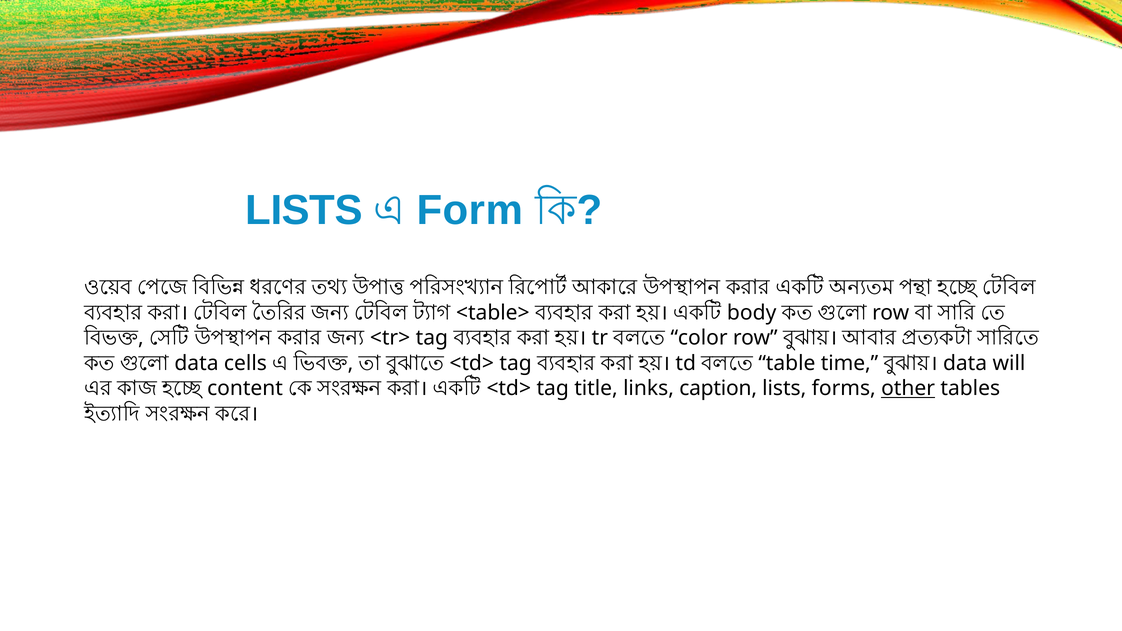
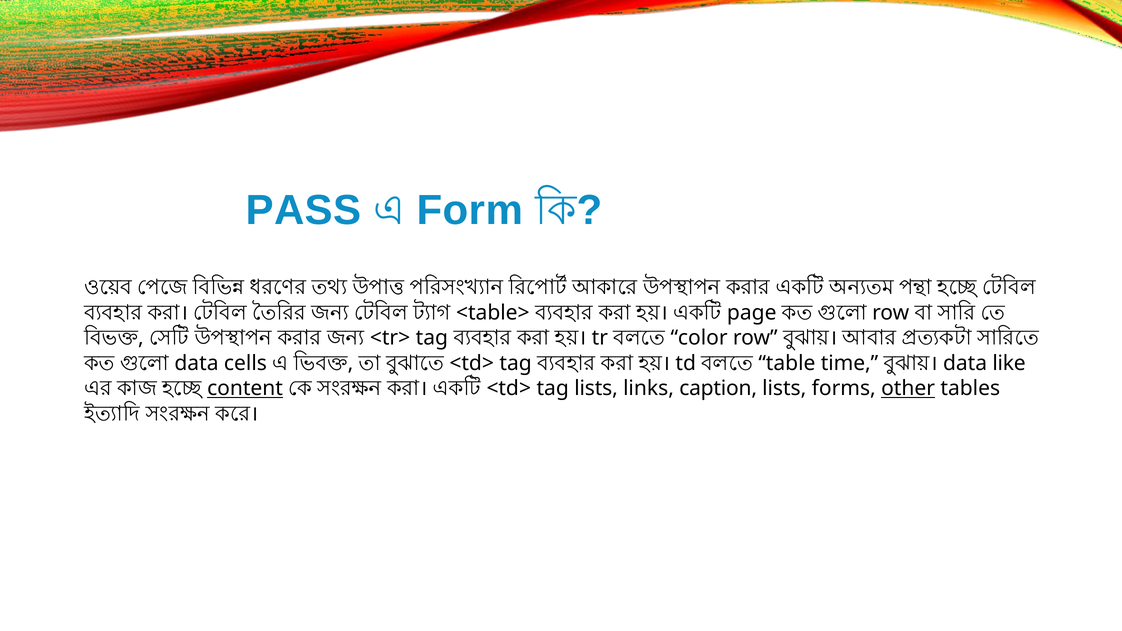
LISTS: LISTS -> PASS (304, 211)
body: body -> page (752, 313)
will: will -> like (1009, 363)
content underline: none -> present (245, 389)
tag title: title -> lists (596, 389)
